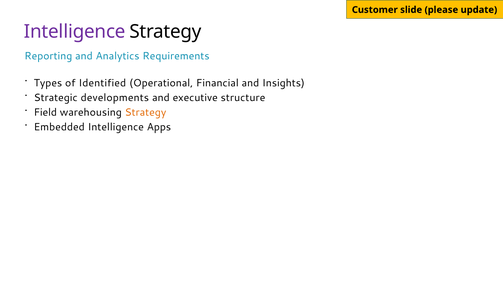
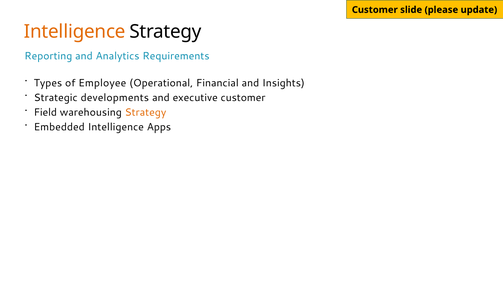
Intelligence colour: purple -> orange (75, 32)
Identified: Identified -> Employee (102, 83)
executive structure: structure -> customer (243, 98)
